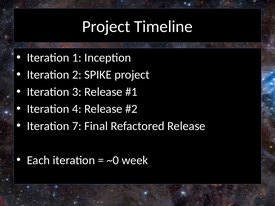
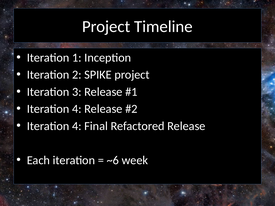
7: 7 -> 4 (77, 126)
~0: ~0 -> ~6 (113, 160)
